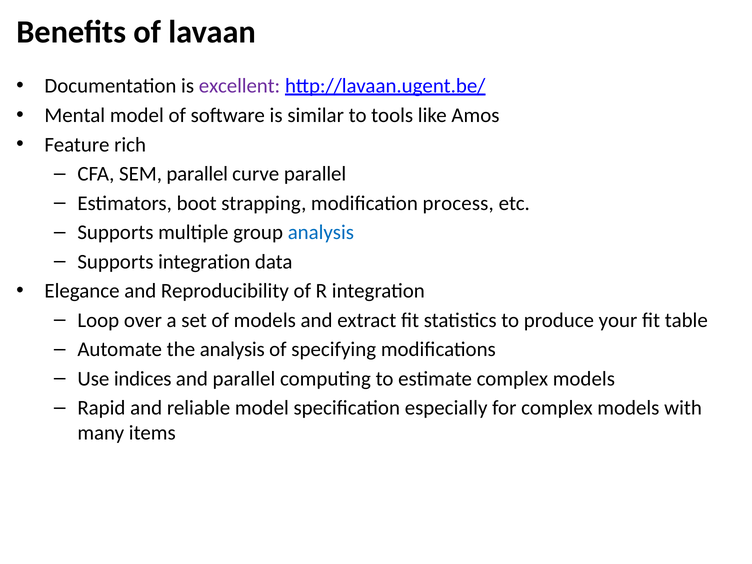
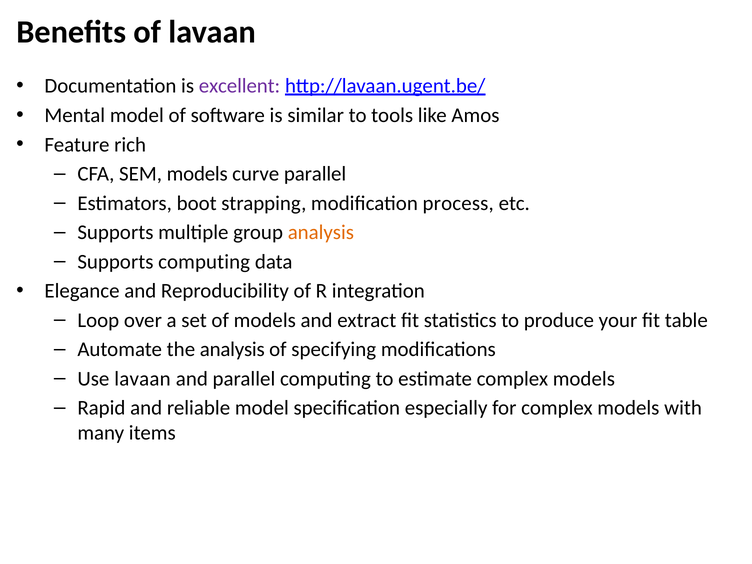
SEM parallel: parallel -> models (197, 174)
analysis colour: blue -> orange (321, 232)
Supports integration: integration -> computing (204, 262)
Use indices: indices -> lavaan (143, 379)
